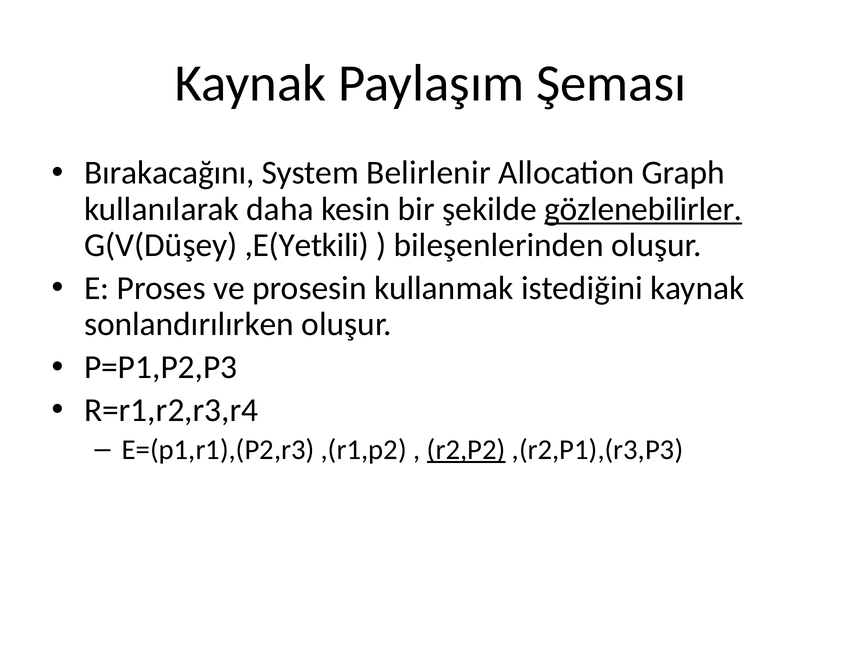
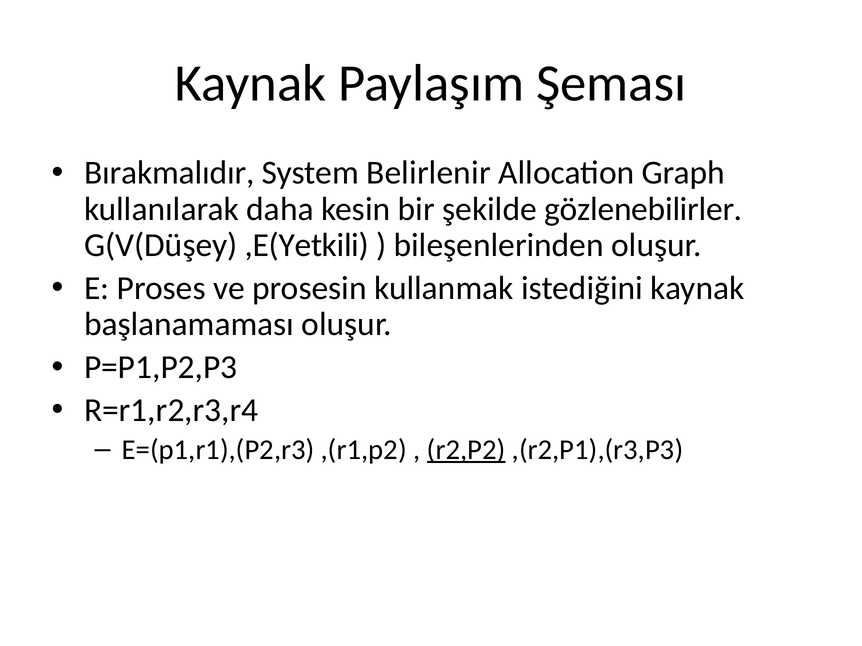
Bırakacağını: Bırakacağını -> Bırakmalıdır (169, 173)
gözlenebilirler underline: present -> none (643, 209)
sonlandırılırken: sonlandırılırken -> başlanamaması (189, 325)
